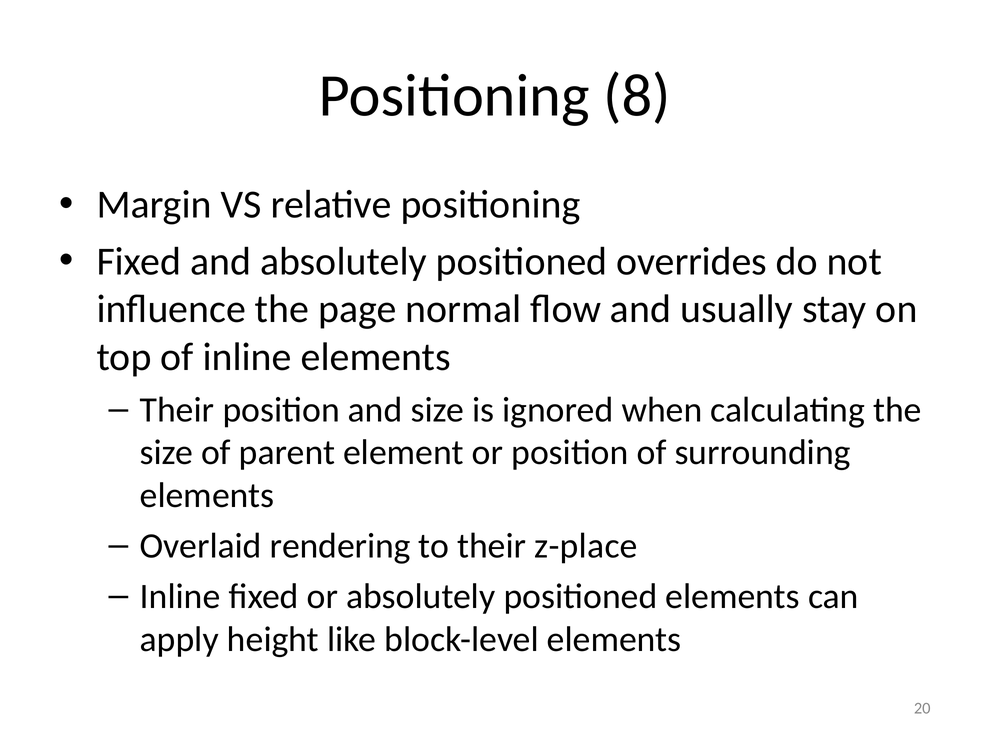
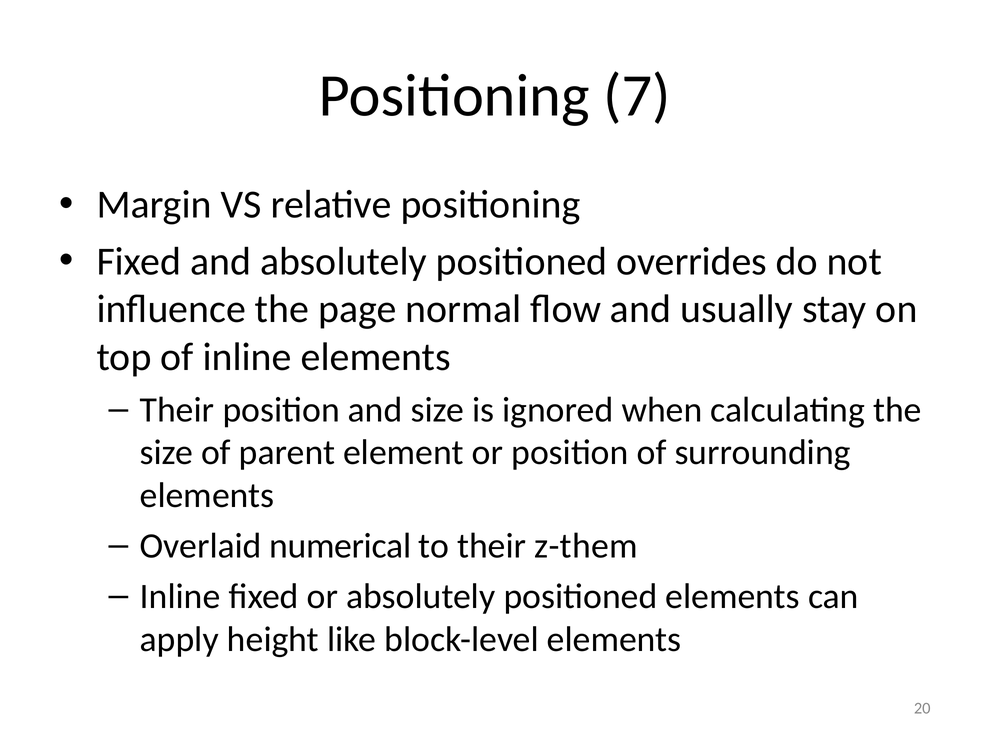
8: 8 -> 7 (637, 96)
rendering: rendering -> numerical (340, 546)
z-place: z-place -> z-them (586, 546)
